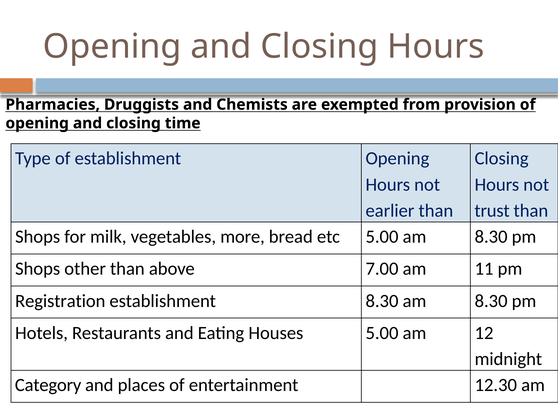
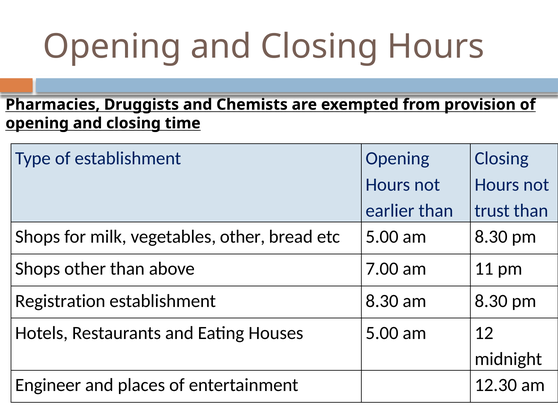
vegetables more: more -> other (243, 237)
Category: Category -> Engineer (48, 385)
